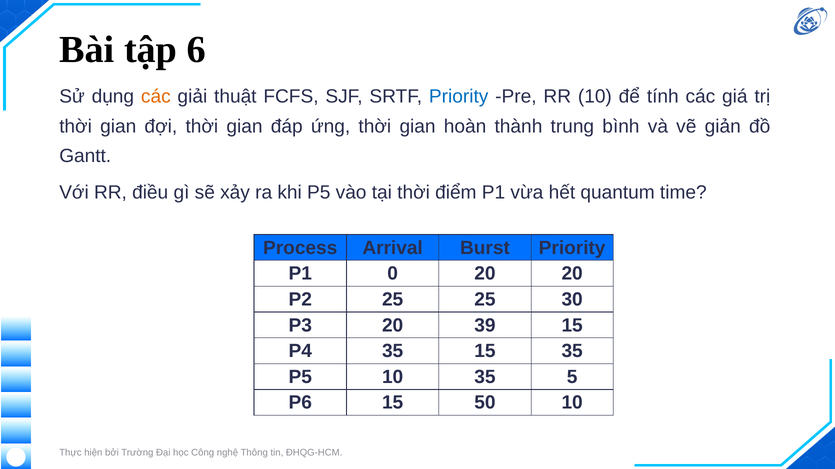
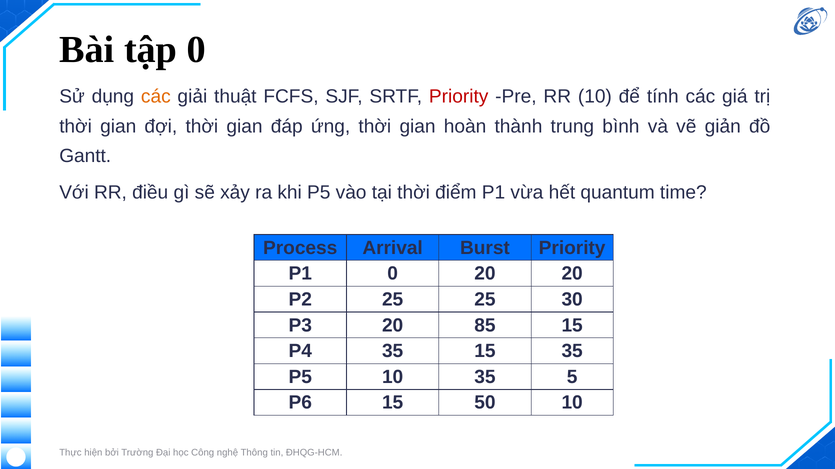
tập 6: 6 -> 0 (196, 50)
Priority colour: blue -> red (459, 97)
39: 39 -> 85 (485, 326)
